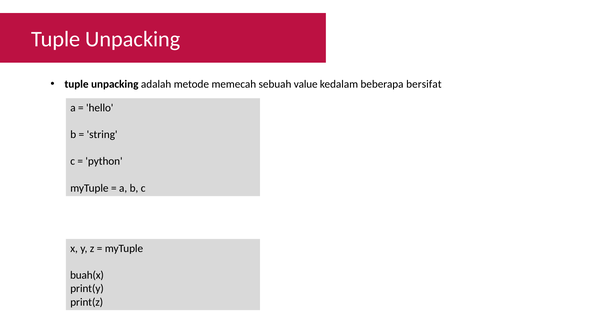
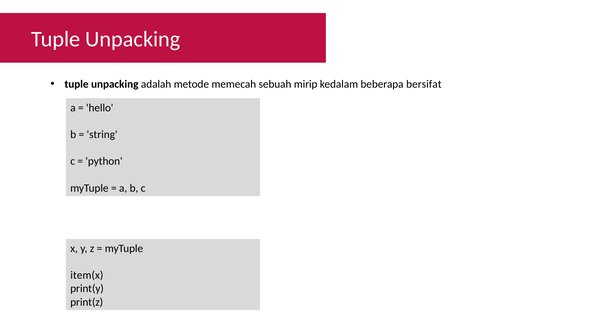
value: value -> mirip (306, 84)
buah(x: buah(x -> item(x (87, 275)
